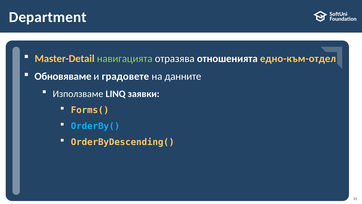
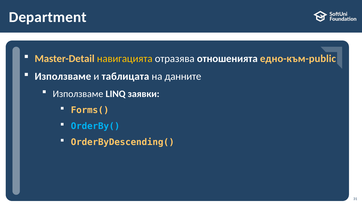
навигацията colour: light green -> yellow (125, 59)
едно-към-отдел: едно-към-отдел -> едно-към-public (298, 59)
Обновяваме: Обновяваме -> Използваме (63, 76)
градовете: градовете -> таблицата (125, 76)
